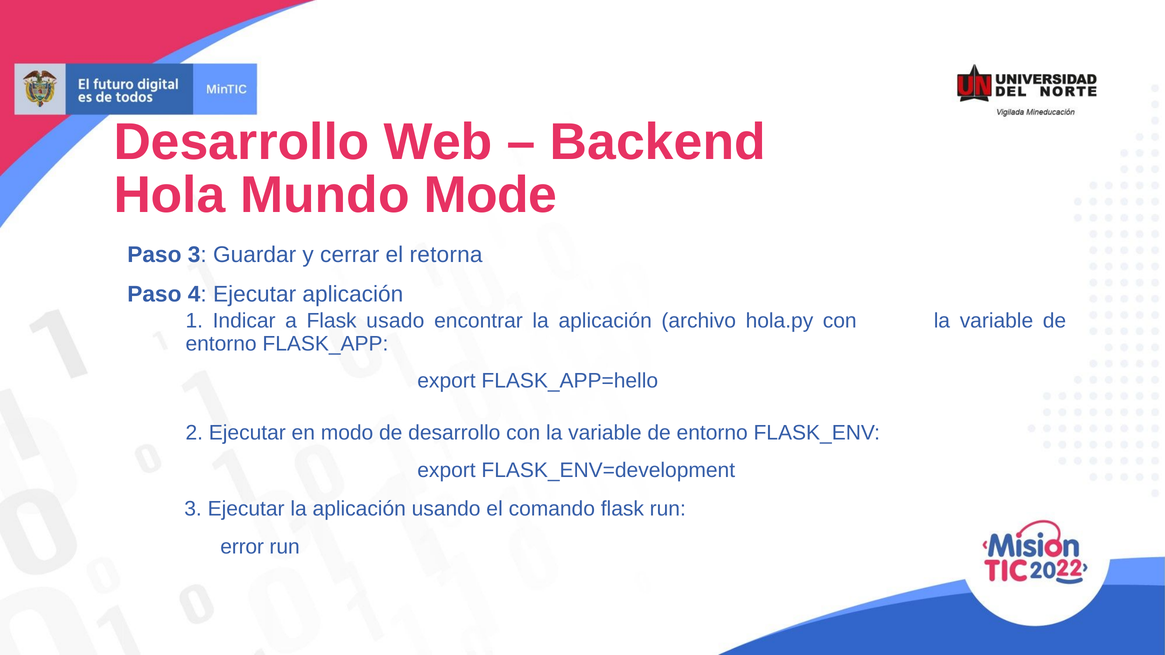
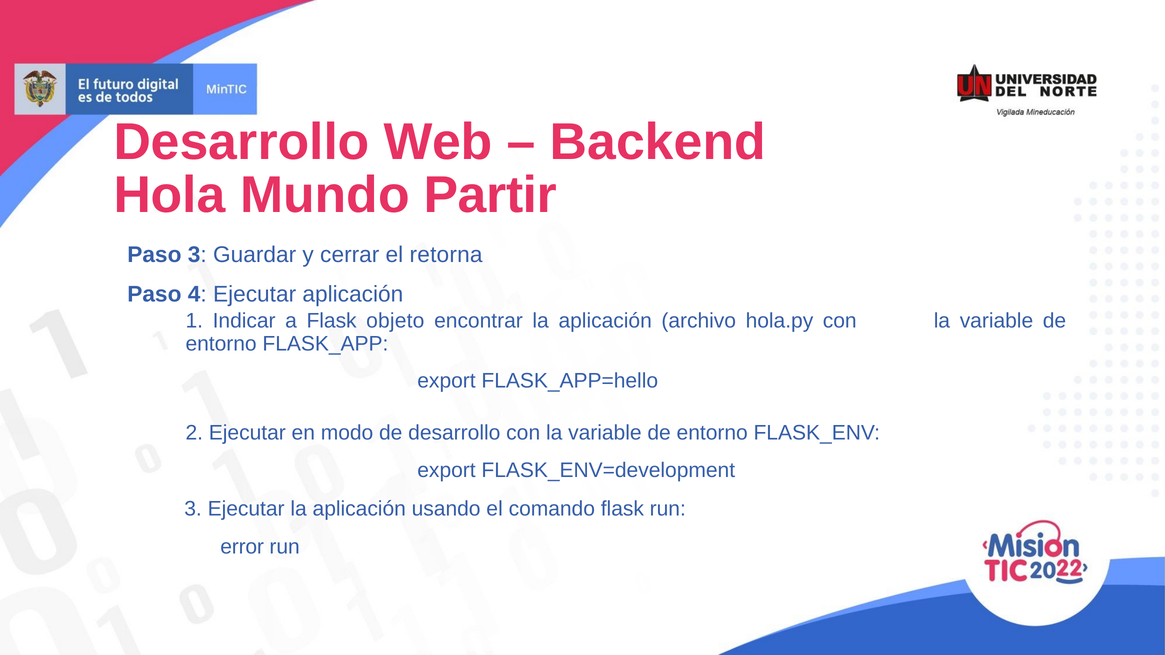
Mode: Mode -> Partir (490, 195)
usado: usado -> objeto (395, 321)
